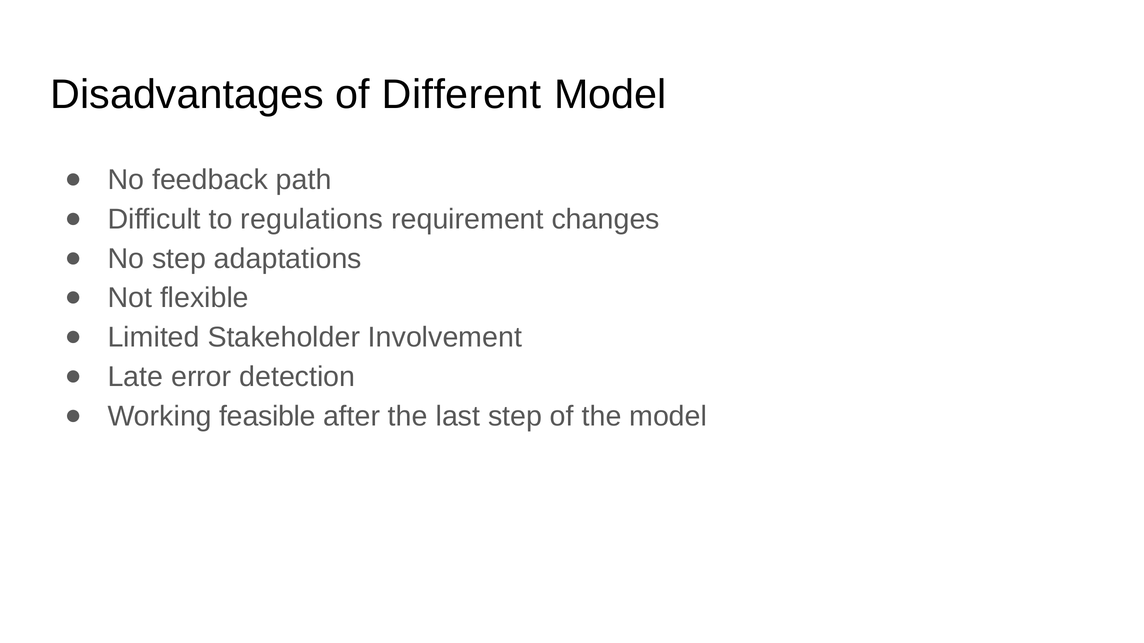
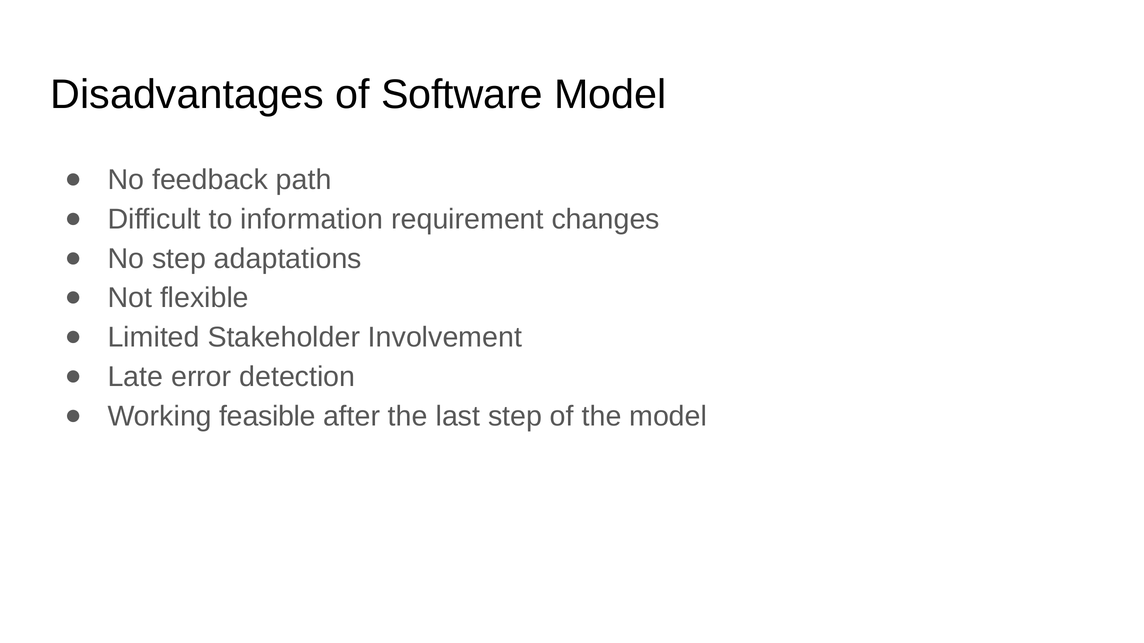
Different: Different -> Software (462, 95)
regulations: regulations -> information (312, 219)
